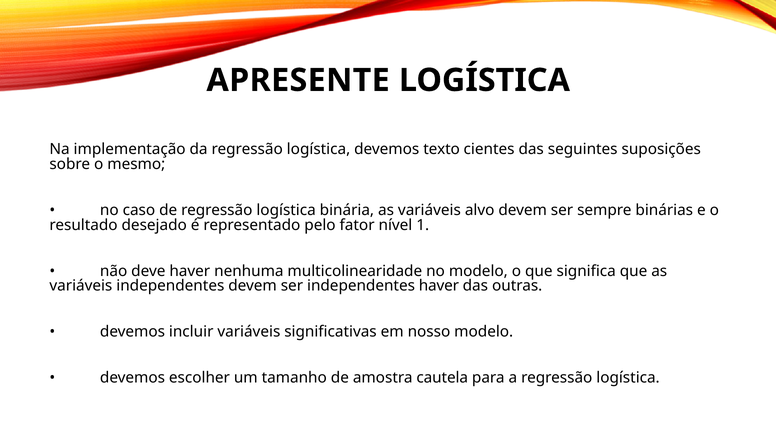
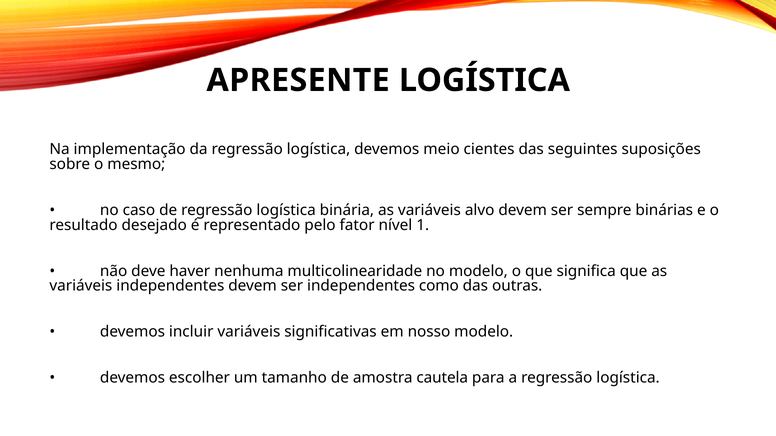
texto: texto -> meio (441, 149)
independentes haver: haver -> como (439, 286)
